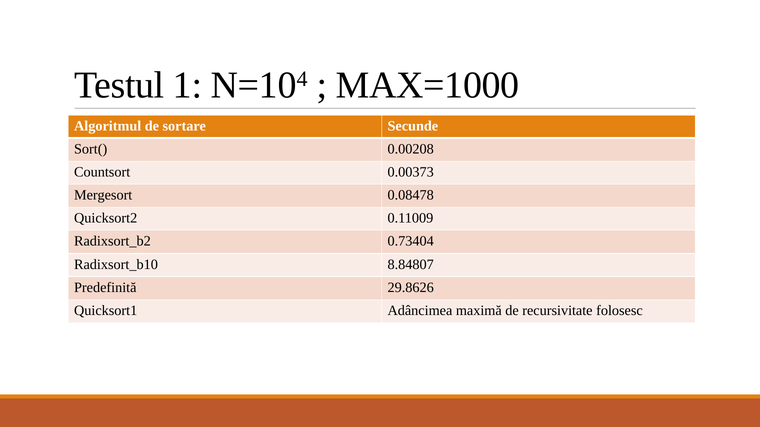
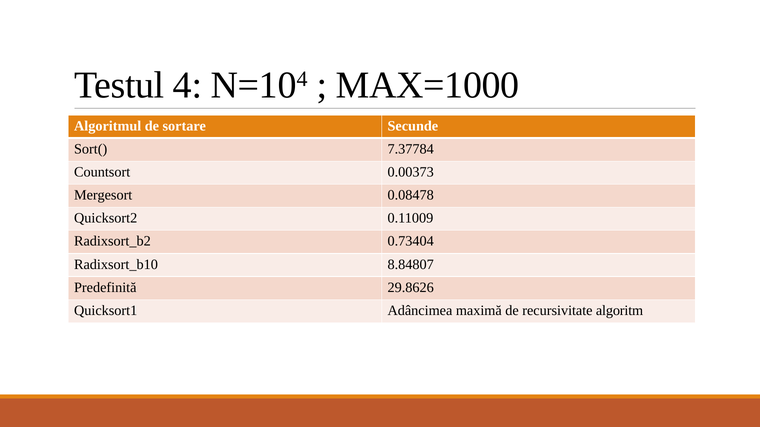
1: 1 -> 4 (188, 85)
0.00208: 0.00208 -> 7.37784 (411, 149)
folosesc: folosesc -> algoritm (620, 311)
